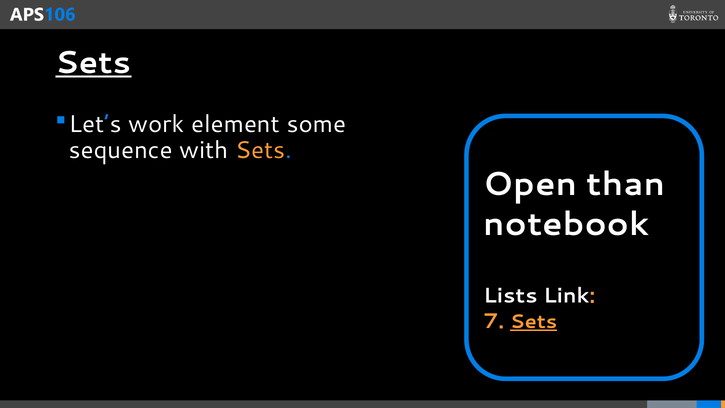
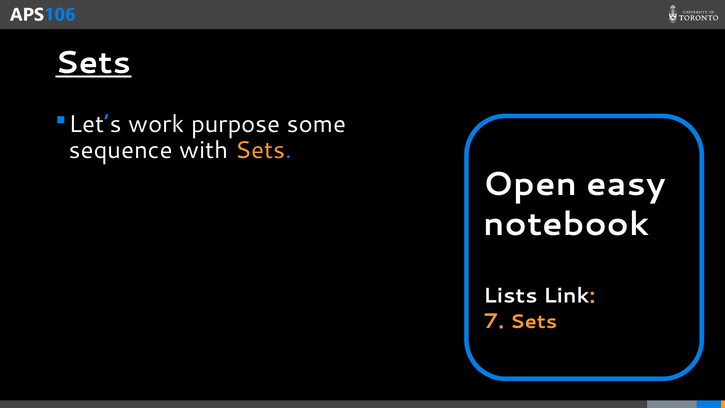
element: element -> purpose (236, 124)
than: than -> easy (626, 184)
Sets underline: present -> none (534, 322)
